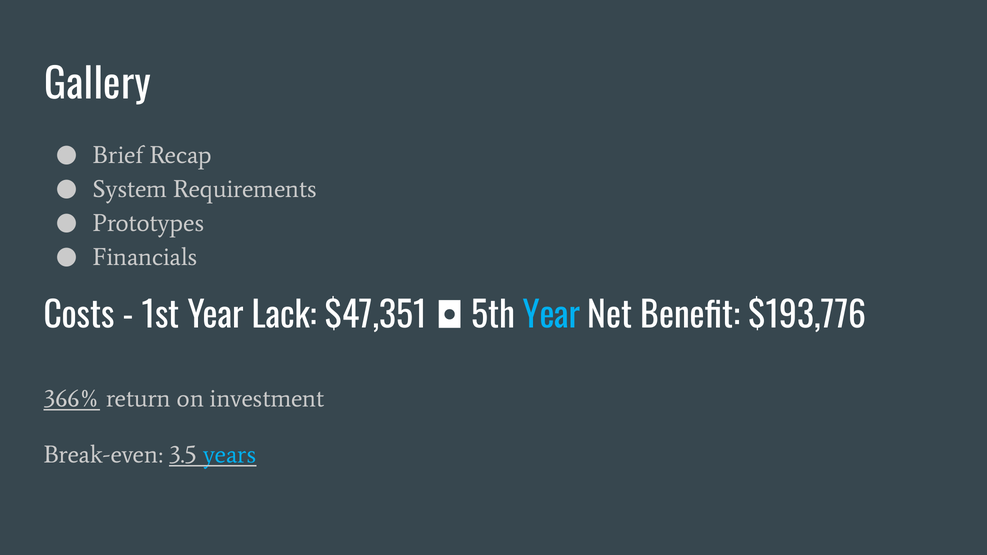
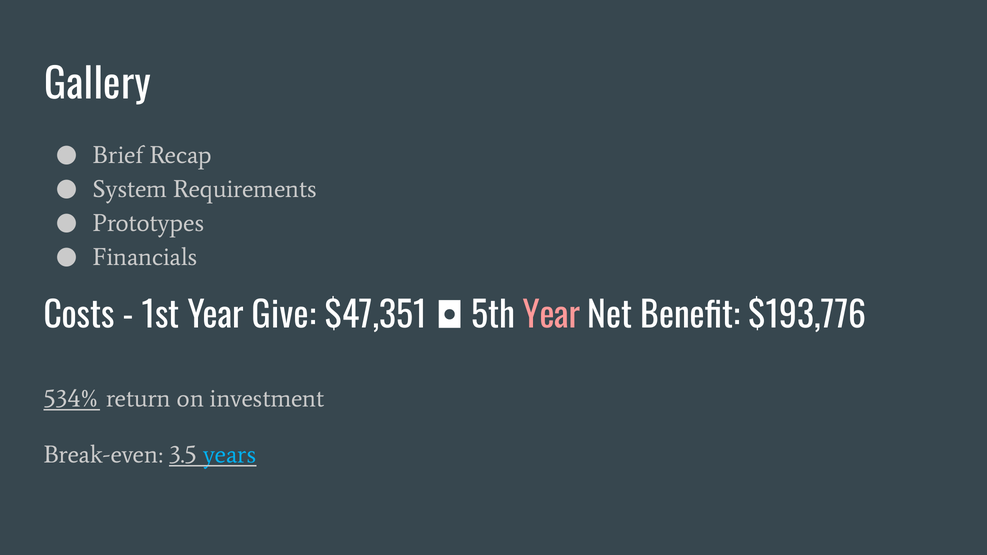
Lack: Lack -> Give (284, 316)
Year colour: light blue -> pink (551, 316)
366%: 366% -> 534% (72, 399)
